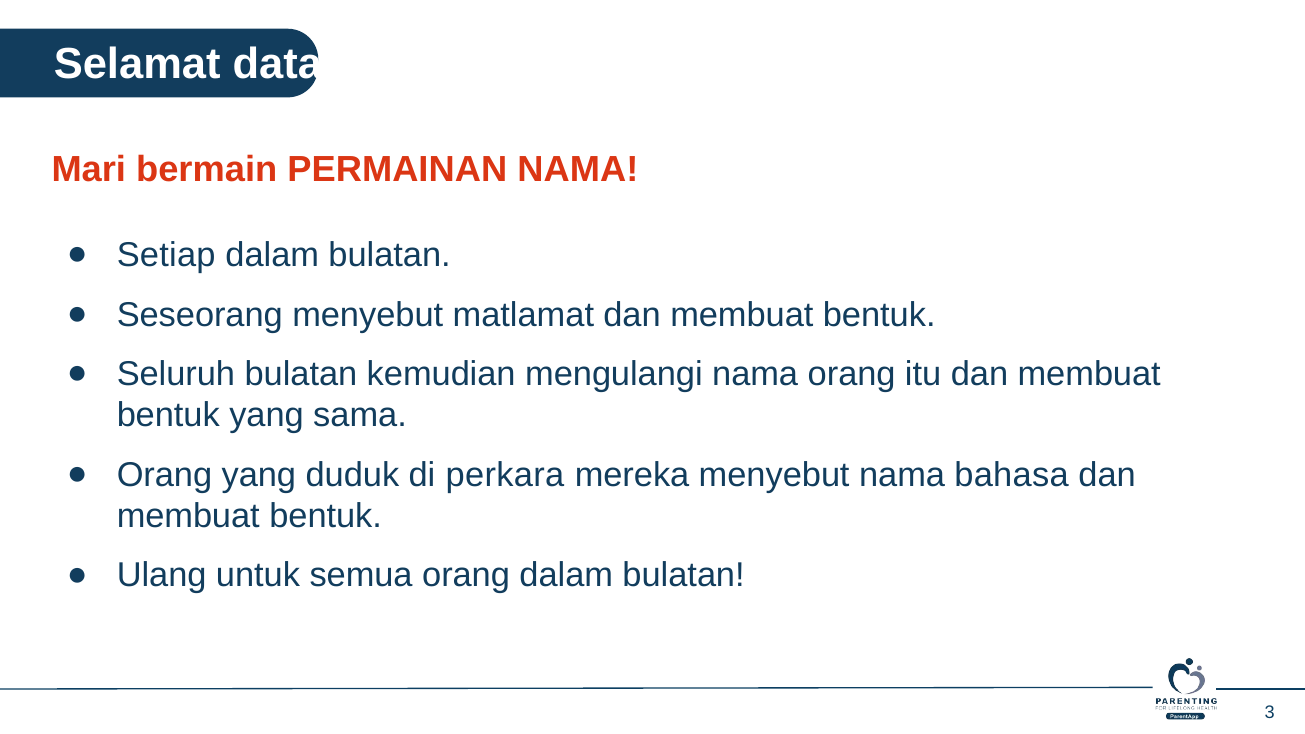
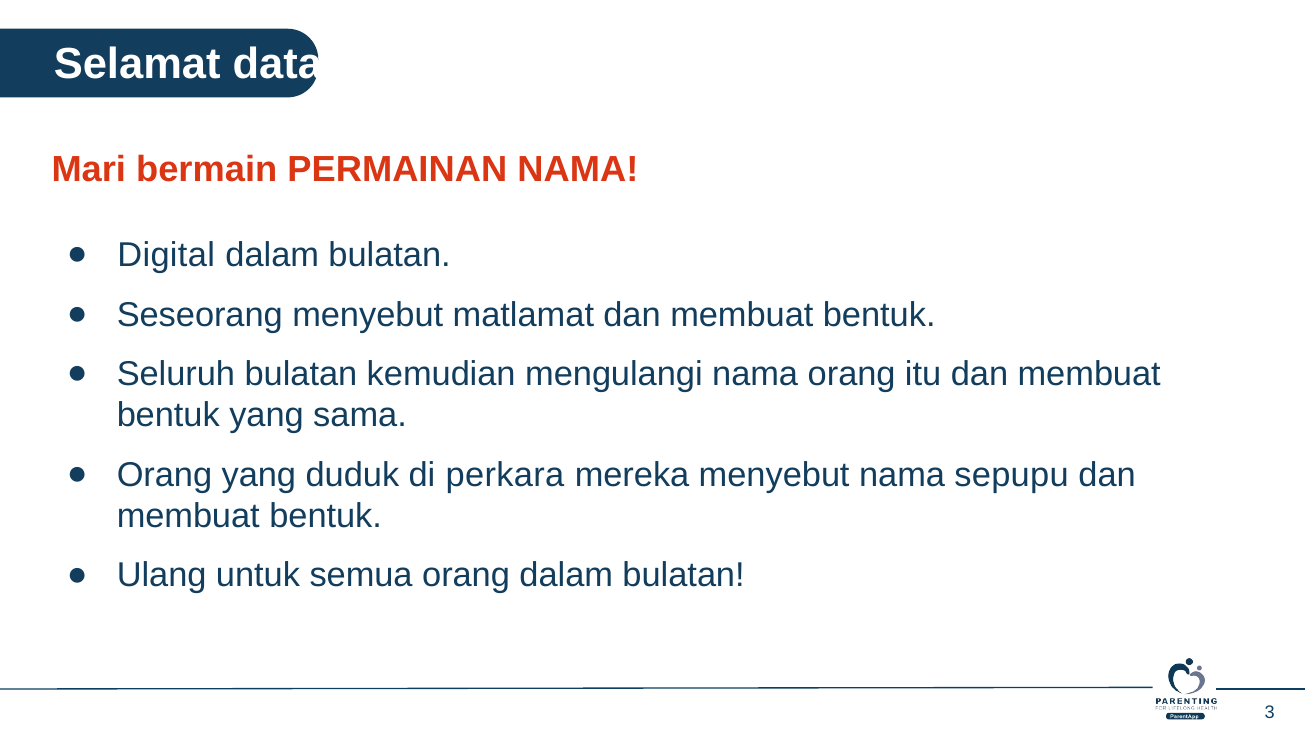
Setiap: Setiap -> Digital (166, 255)
bahasa: bahasa -> sepupu (1012, 475)
